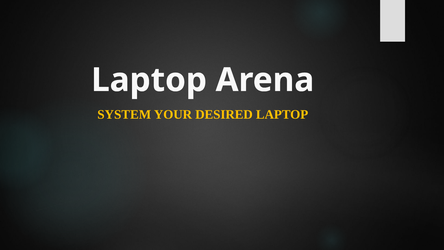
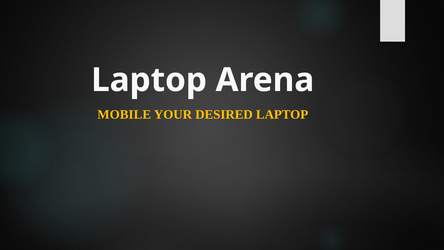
SYSTEM: SYSTEM -> MOBILE (124, 114)
